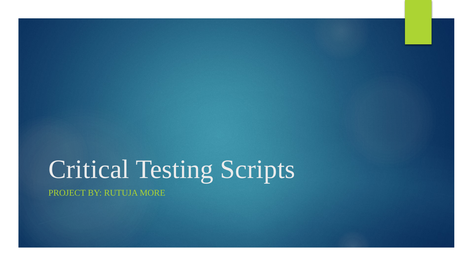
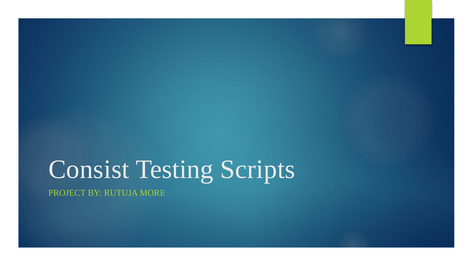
Critical: Critical -> Consist (89, 169)
